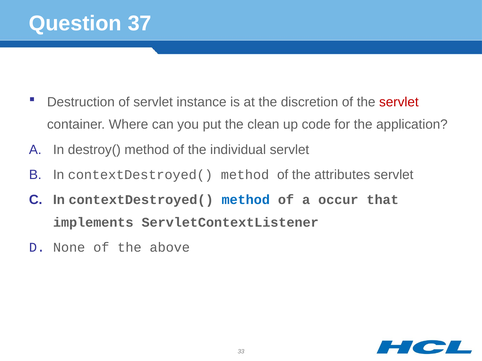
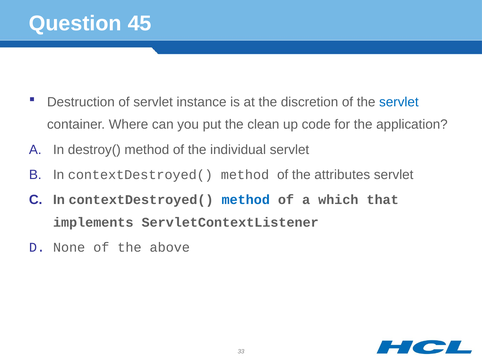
37: 37 -> 45 (140, 24)
servlet colour: red -> blue (399, 102)
occur: occur -> which (338, 200)
